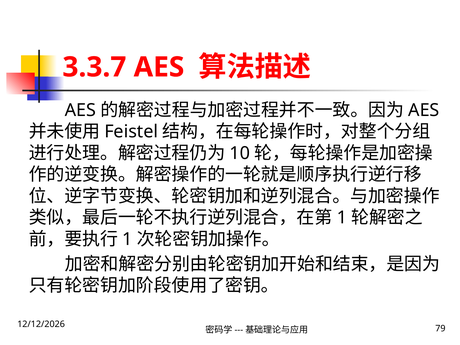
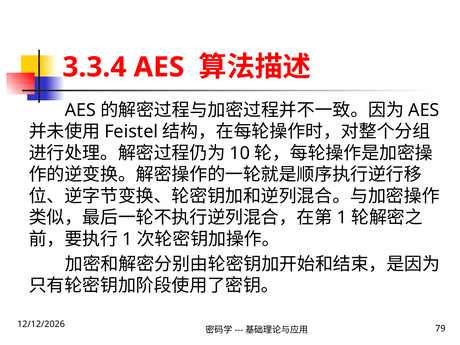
3.3.7: 3.3.7 -> 3.3.4 (94, 67)
